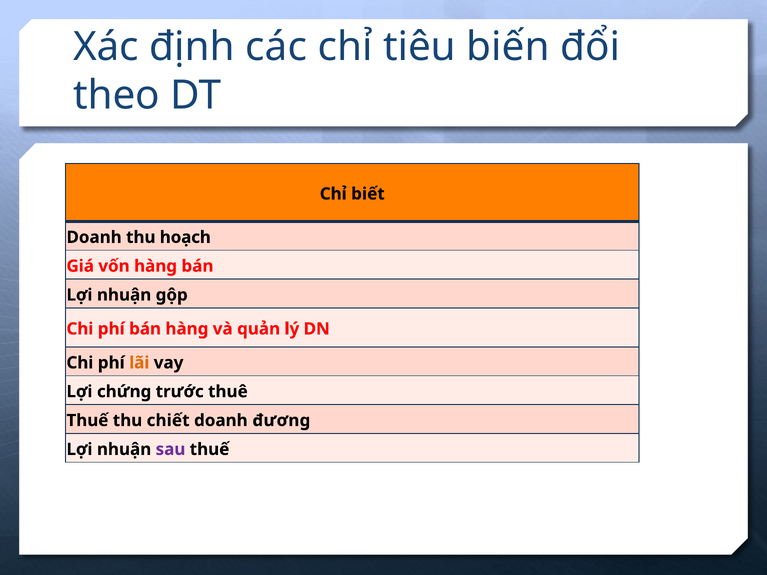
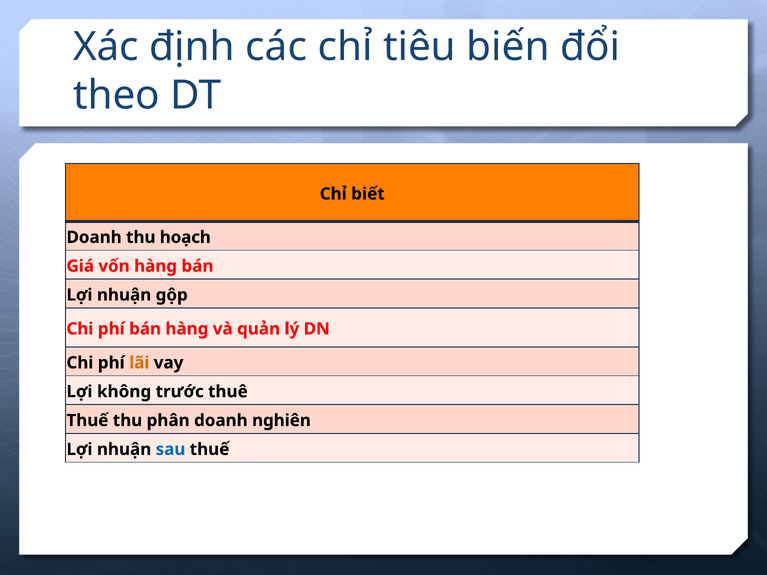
chứng: chứng -> không (124, 392)
chiết: chiết -> phân (168, 421)
đương: đương -> nghiên (281, 421)
sau colour: purple -> blue (171, 450)
